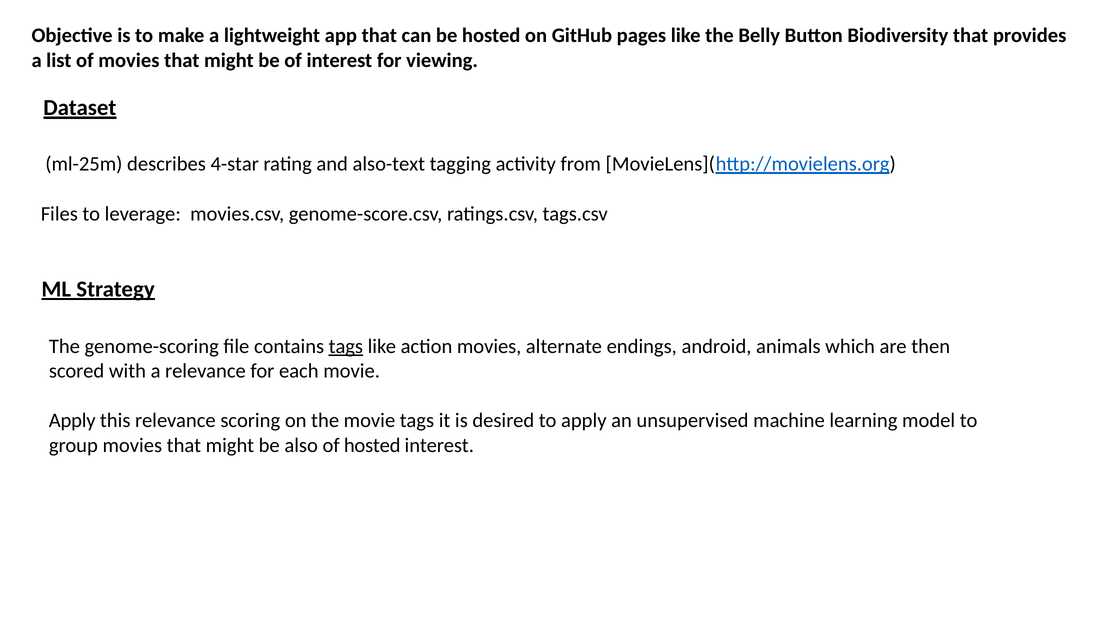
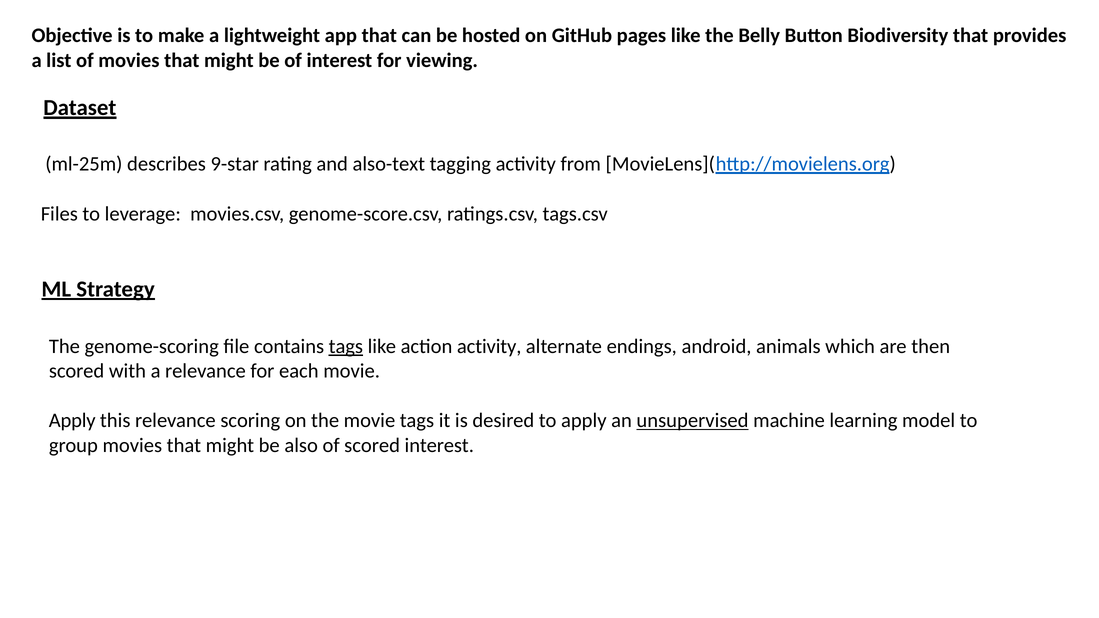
4-star: 4-star -> 9-star (235, 164)
action movies: movies -> activity (489, 347)
unsupervised underline: none -> present (693, 421)
of hosted: hosted -> scored (372, 445)
